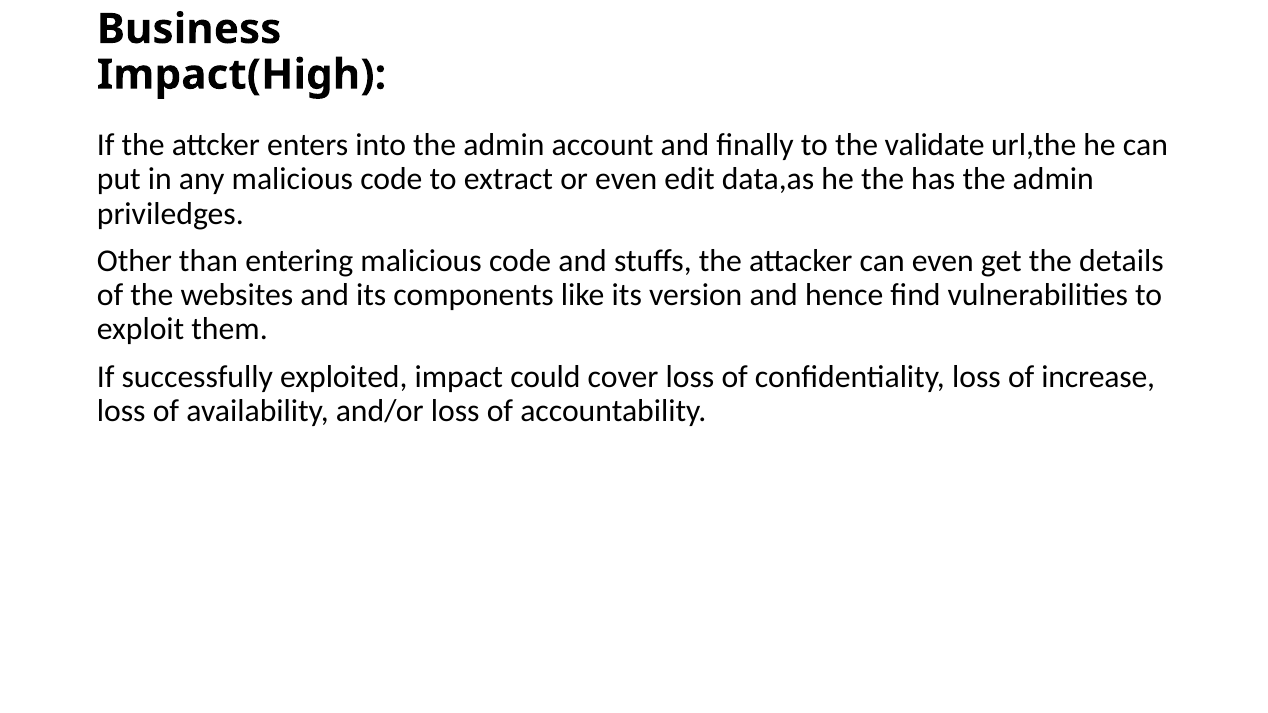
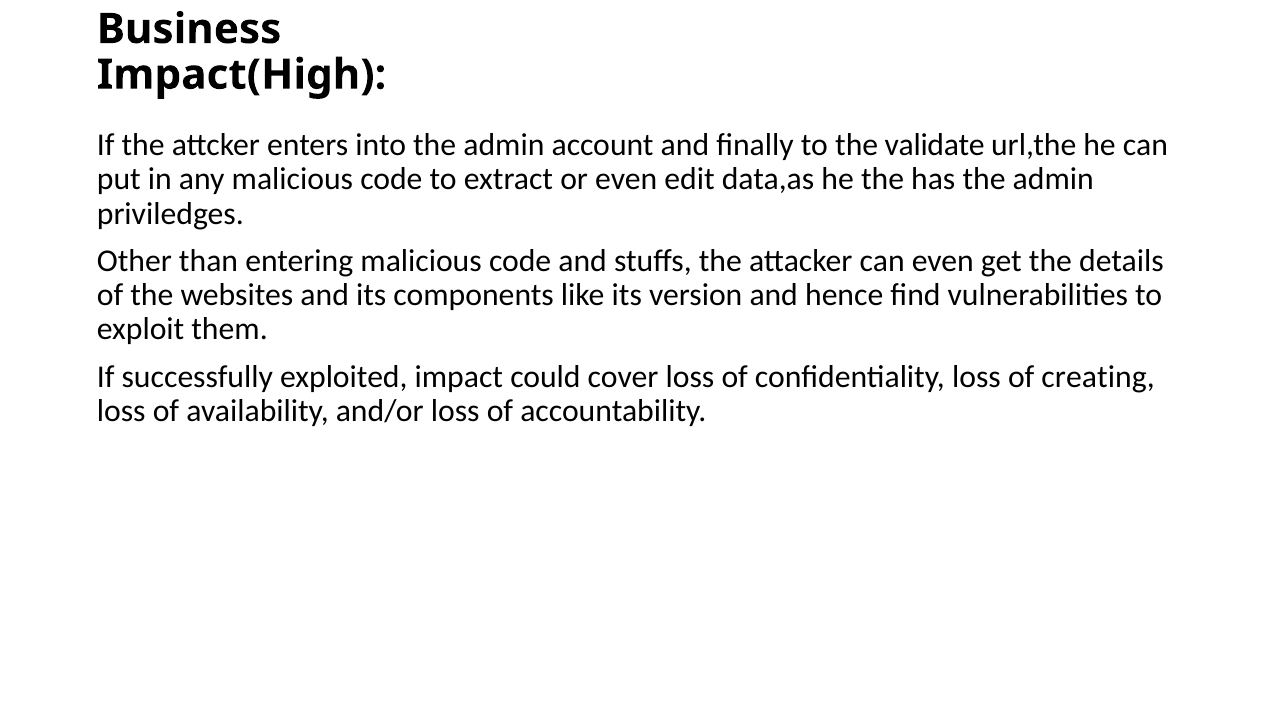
increase: increase -> creating (1098, 377)
